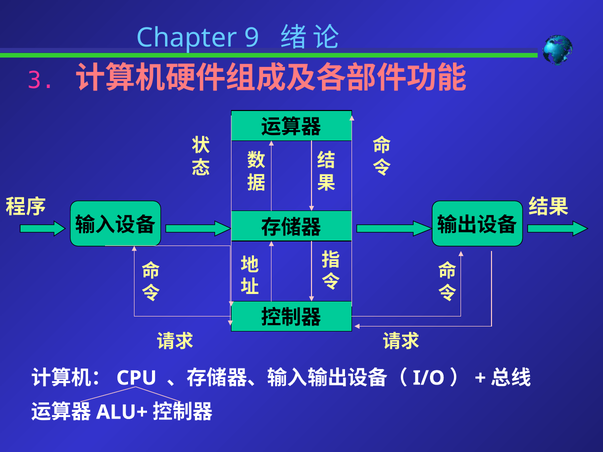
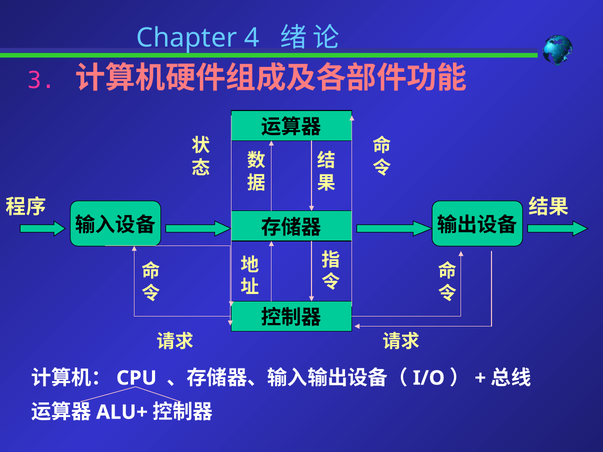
9: 9 -> 4 (252, 38)
